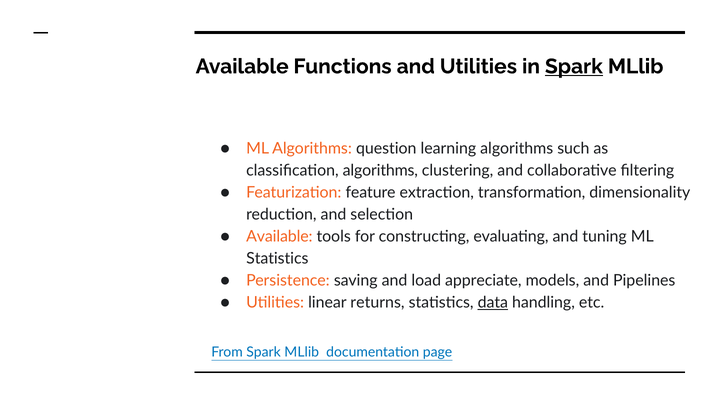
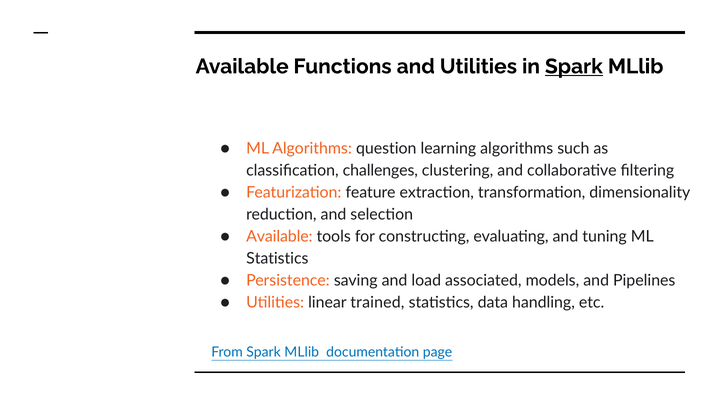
classification algorithms: algorithms -> challenges (380, 171)
appreciate: appreciate -> associated (483, 281)
returns: returns -> trained (377, 303)
data underline: present -> none (493, 303)
